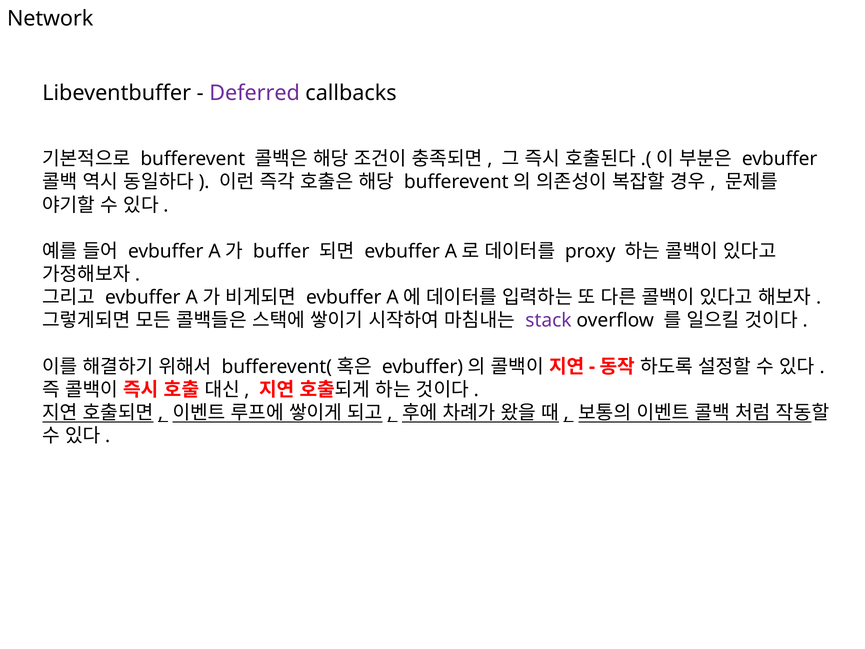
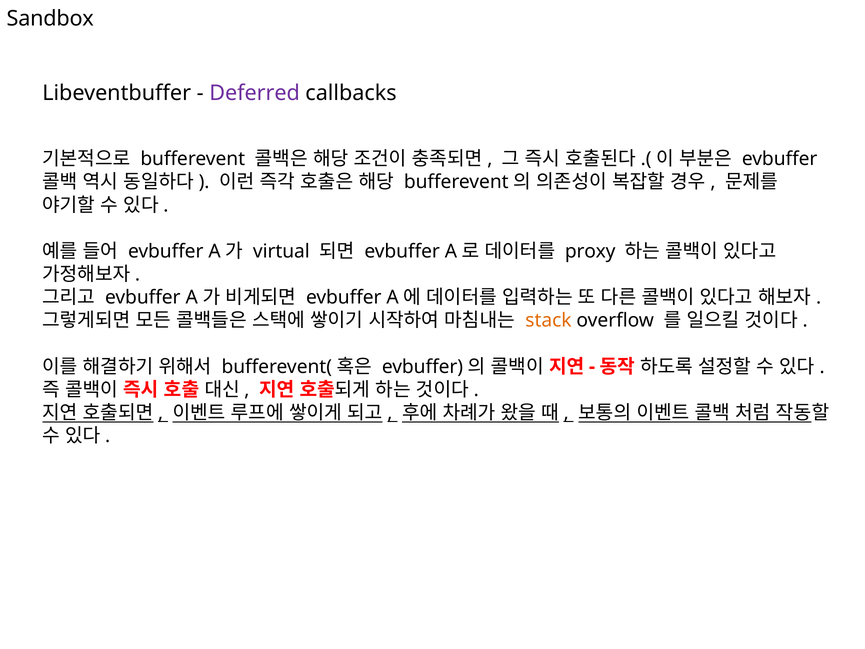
Network: Network -> Sandbox (50, 19)
buffer: buffer -> virtual (281, 251)
stack colour: purple -> orange (548, 320)
